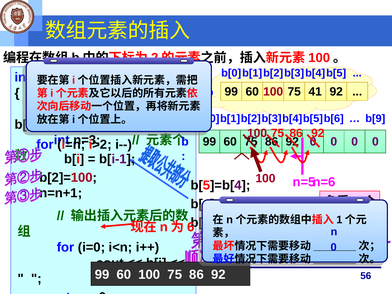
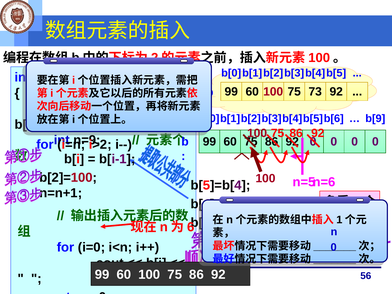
41: 41 -> 73 (315, 92)
n=3: n=3 -> n=9 (87, 140)
